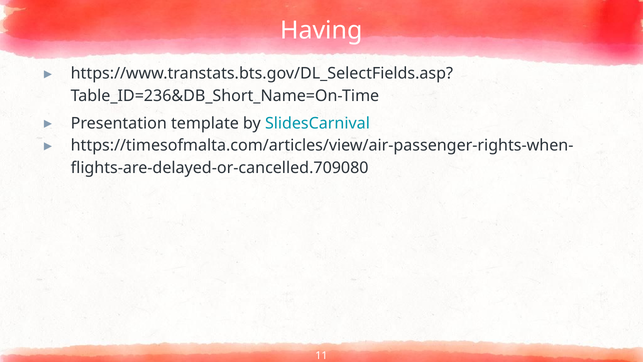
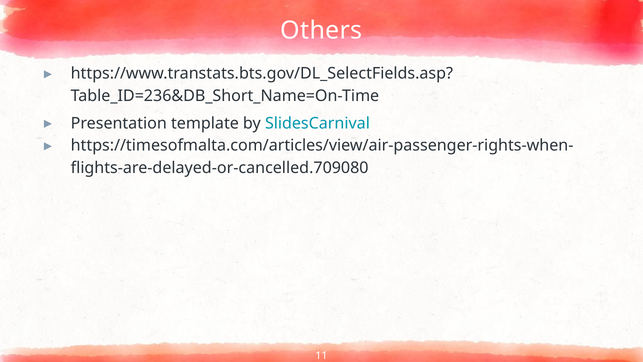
Having: Having -> Others (321, 30)
